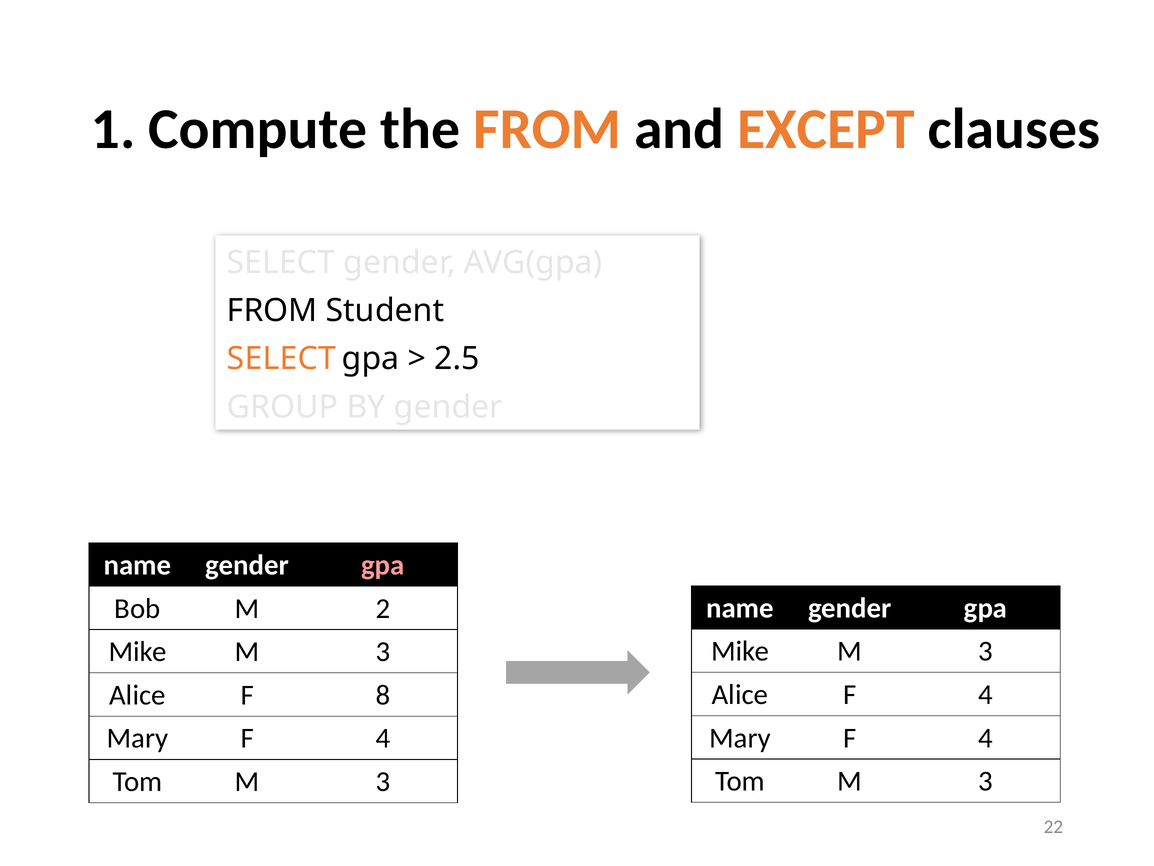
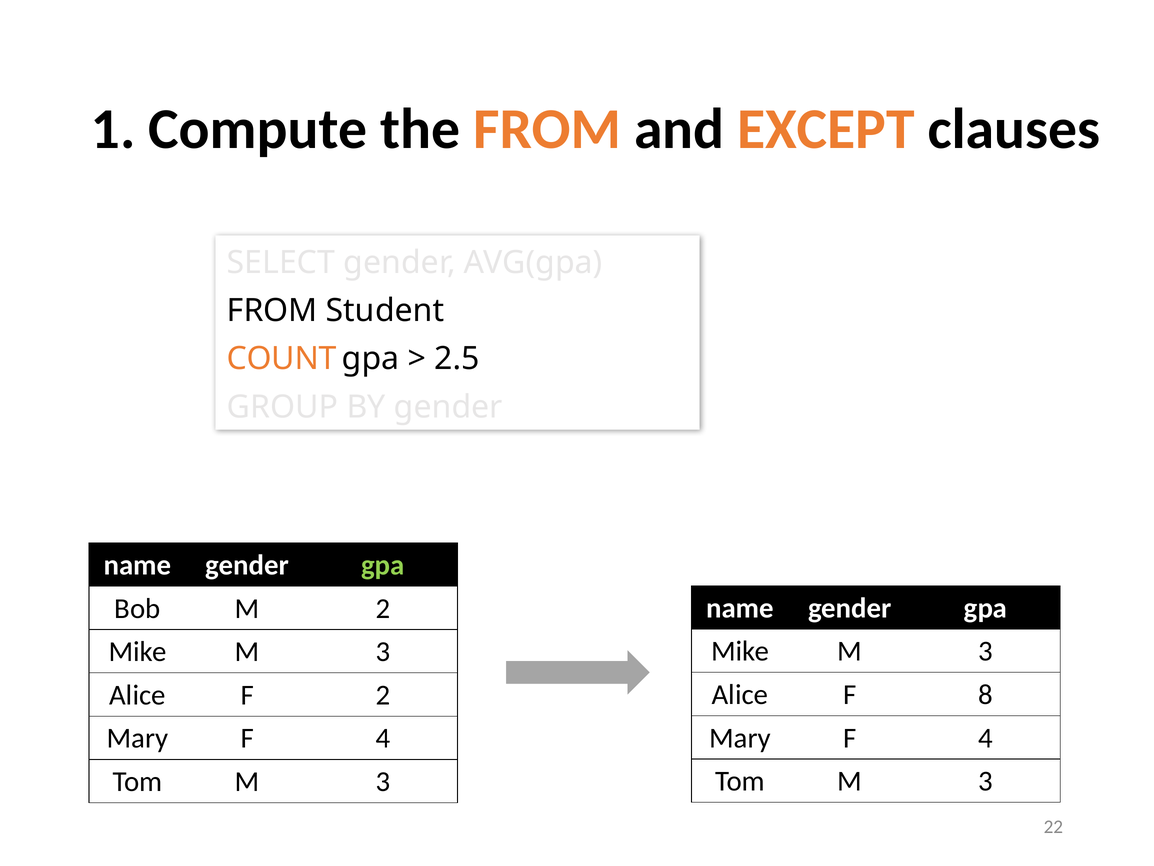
SELECT: SELECT -> COUNT (282, 359)
gpa colour: pink -> light green (383, 565)
Alice F 4: 4 -> 8 (986, 694)
F 8: 8 -> 2 (383, 695)
